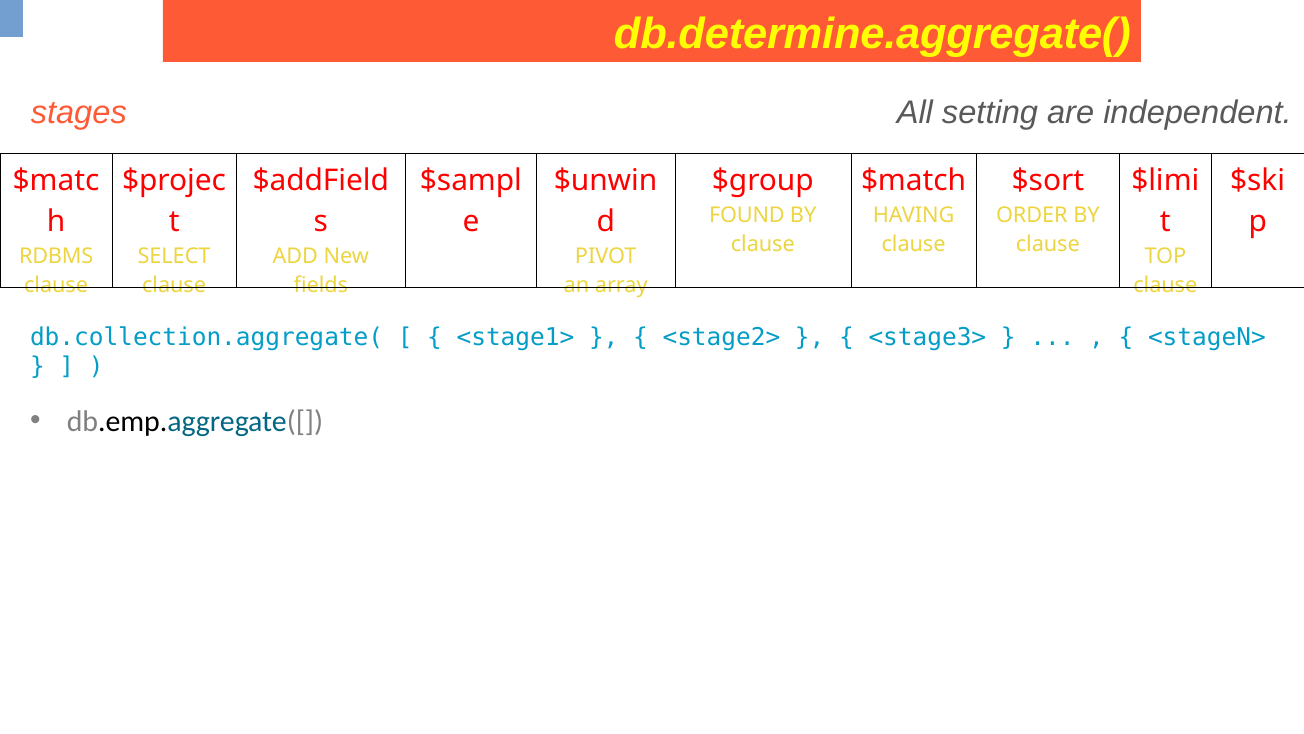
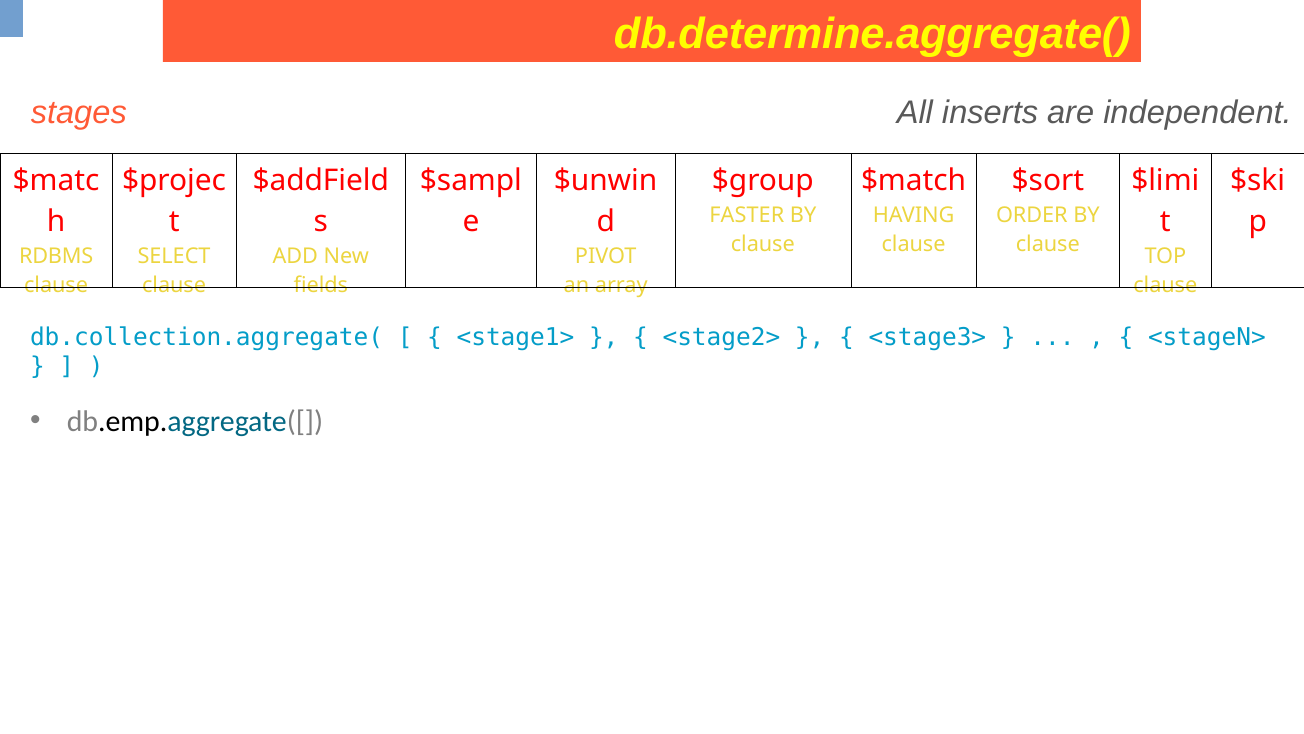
setting: setting -> inserts (990, 113)
FOUND: FOUND -> FASTER (747, 215)
